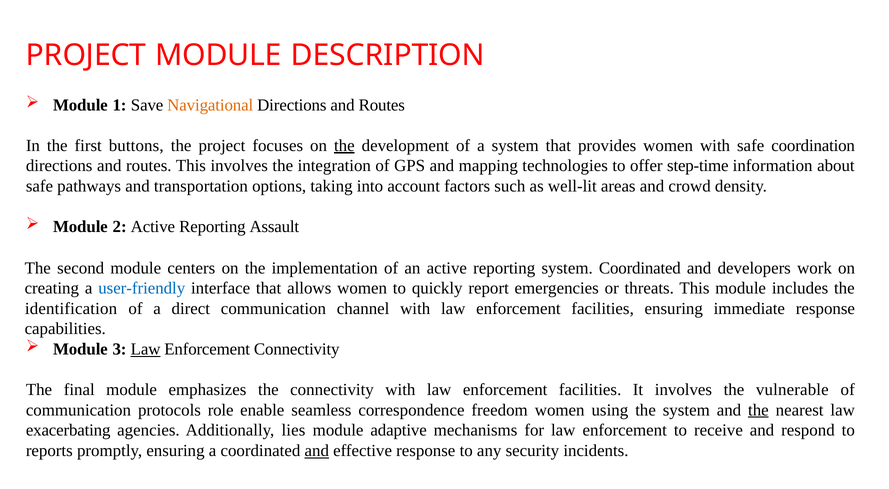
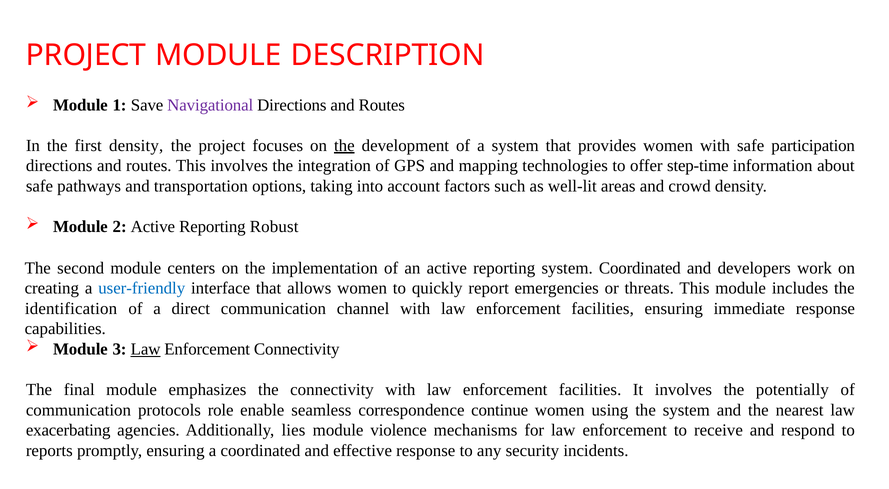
Navigational colour: orange -> purple (210, 105)
first buttons: buttons -> density (136, 146)
coordination: coordination -> participation (813, 146)
Assault: Assault -> Robust (274, 227)
vulnerable: vulnerable -> potentially (792, 390)
freedom: freedom -> continue (500, 410)
the underline: present -> none (758, 410)
adaptive: adaptive -> violence (399, 430)
and underline: present -> none (317, 451)
